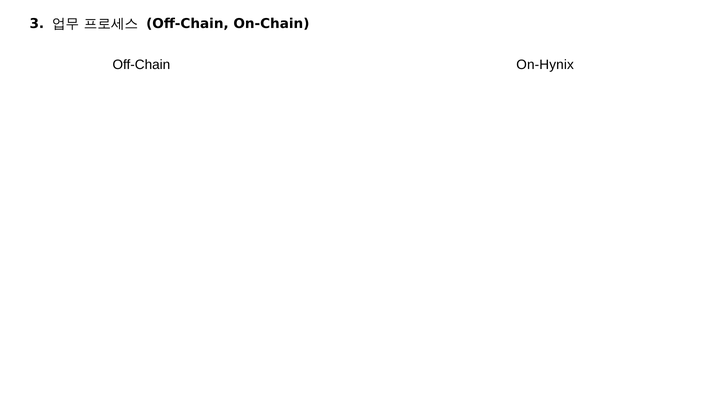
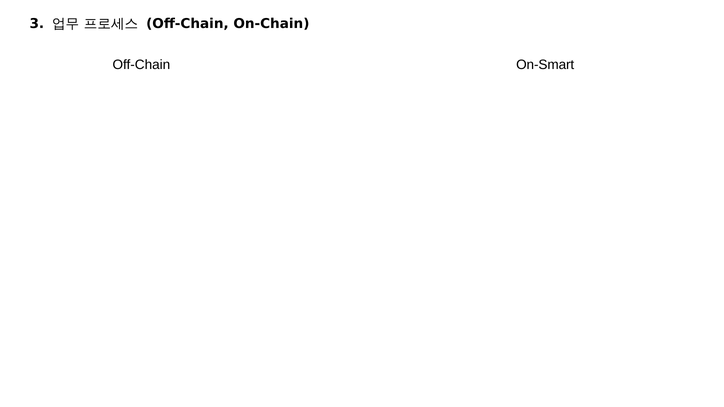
On-Hynix: On-Hynix -> On-Smart (545, 65)
